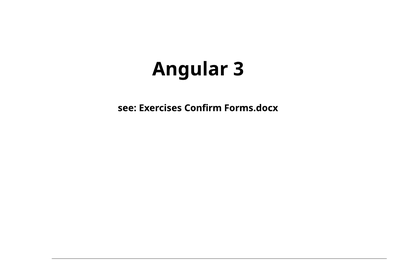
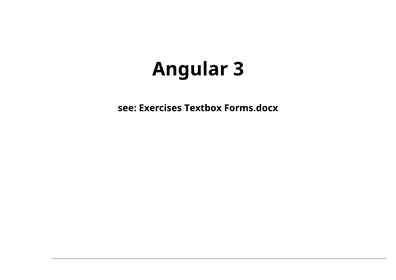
Confirm: Confirm -> Textbox (203, 108)
